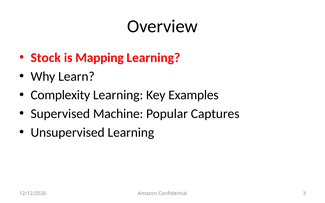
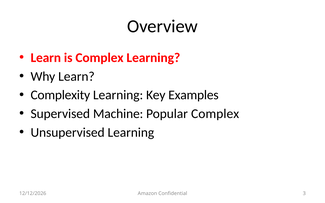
Stock: Stock -> Learn (46, 58)
is Mapping: Mapping -> Complex (99, 58)
Popular Captures: Captures -> Complex (215, 114)
